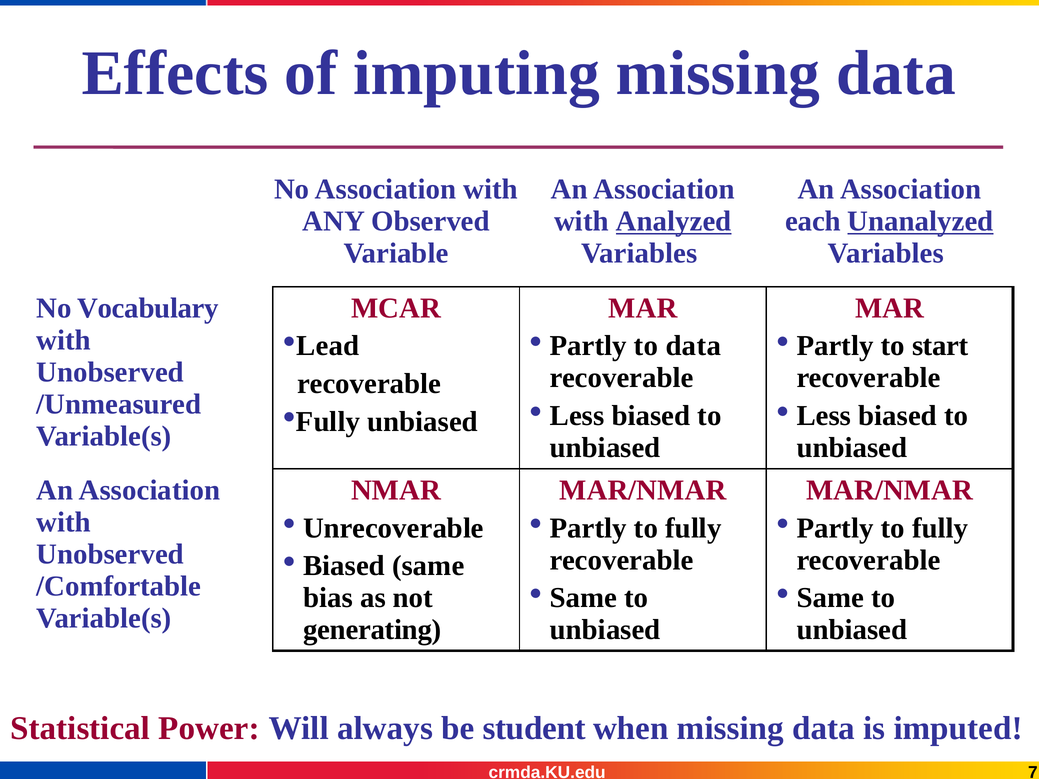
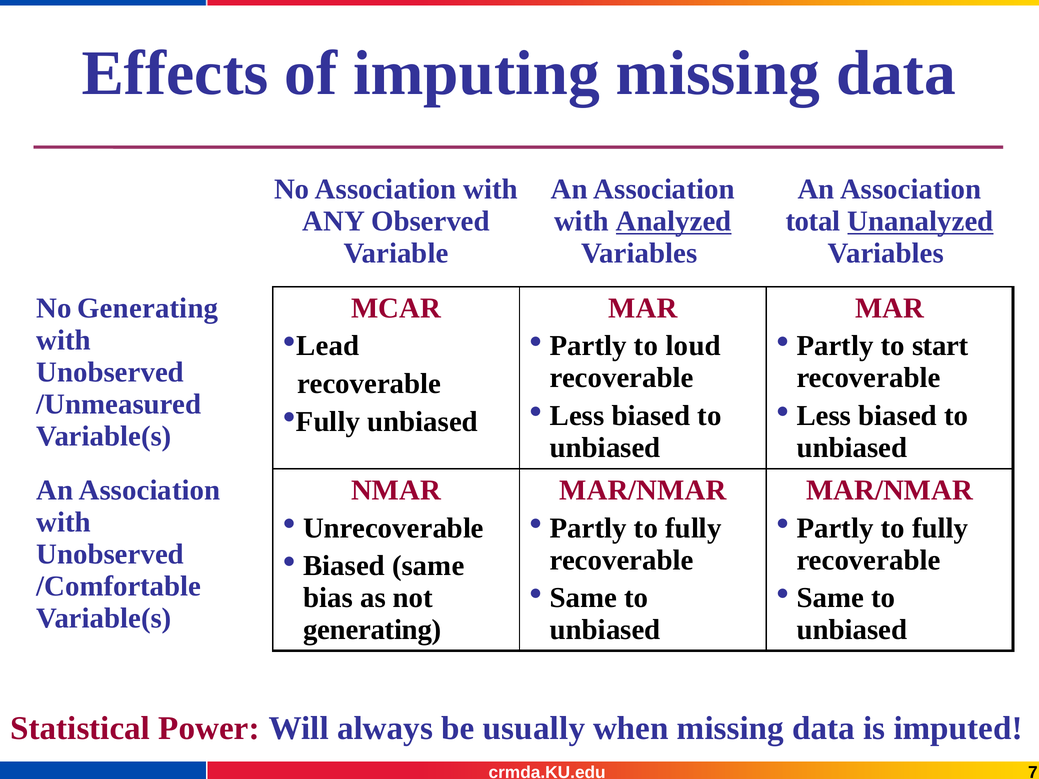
each: each -> total (813, 221)
No Vocabulary: Vocabulary -> Generating (148, 308)
to data: data -> loud (693, 346)
student: student -> usually (534, 729)
